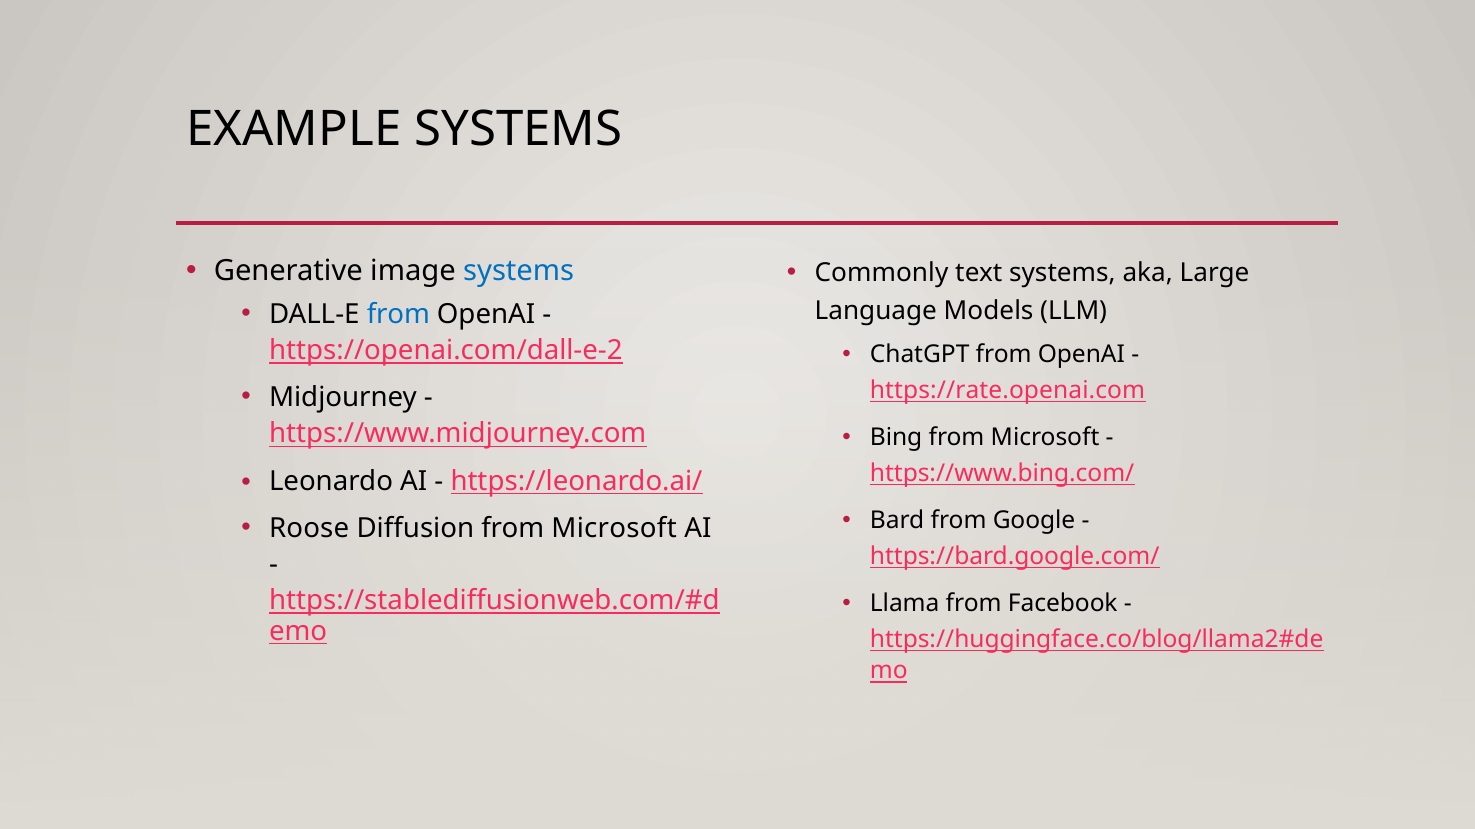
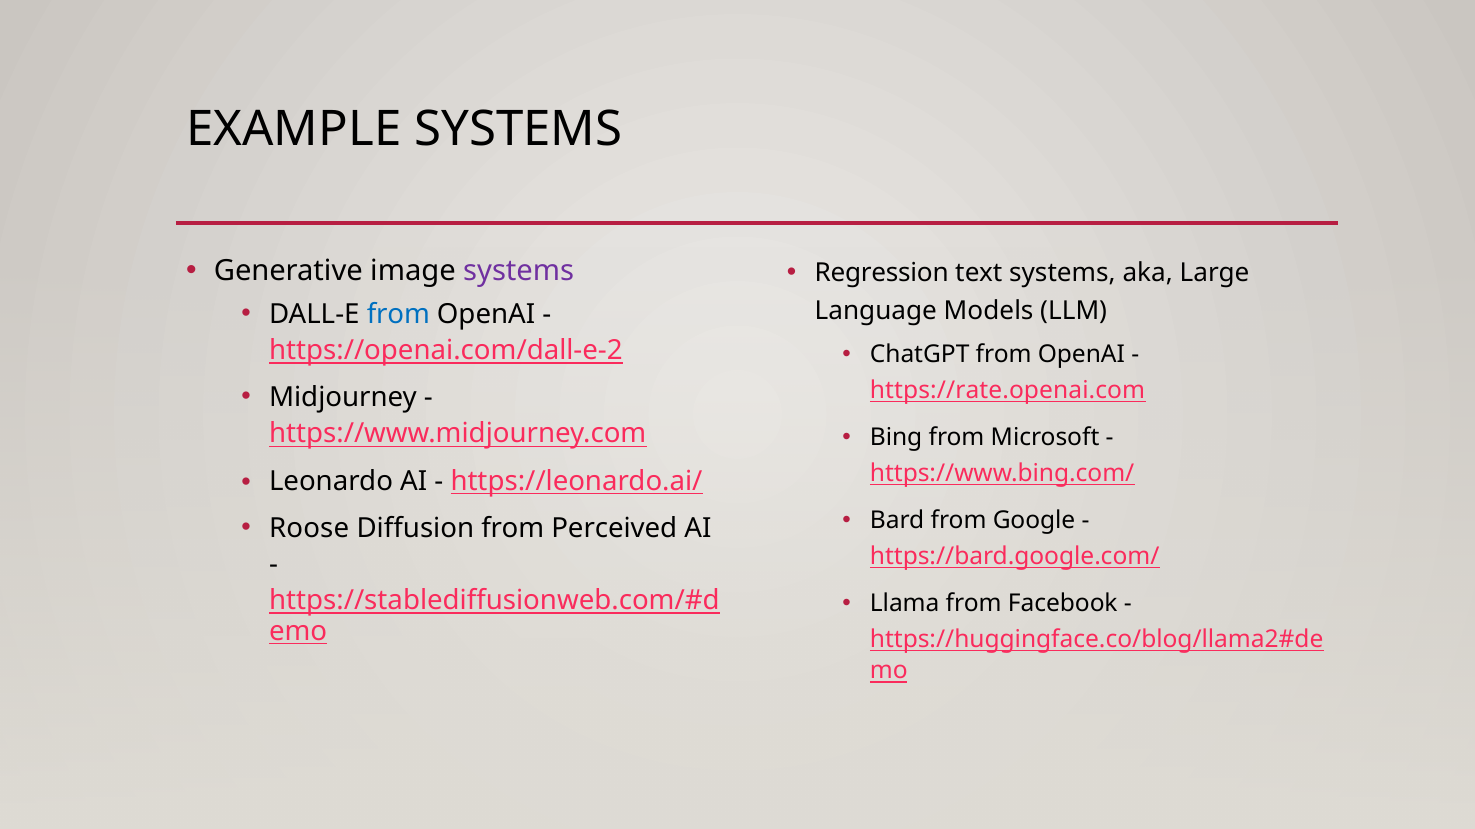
systems colour: blue -> purple (519, 271)
Commonly: Commonly -> Regression (882, 273)
Diffusion from Microsoft: Microsoft -> Perceived (614, 529)
